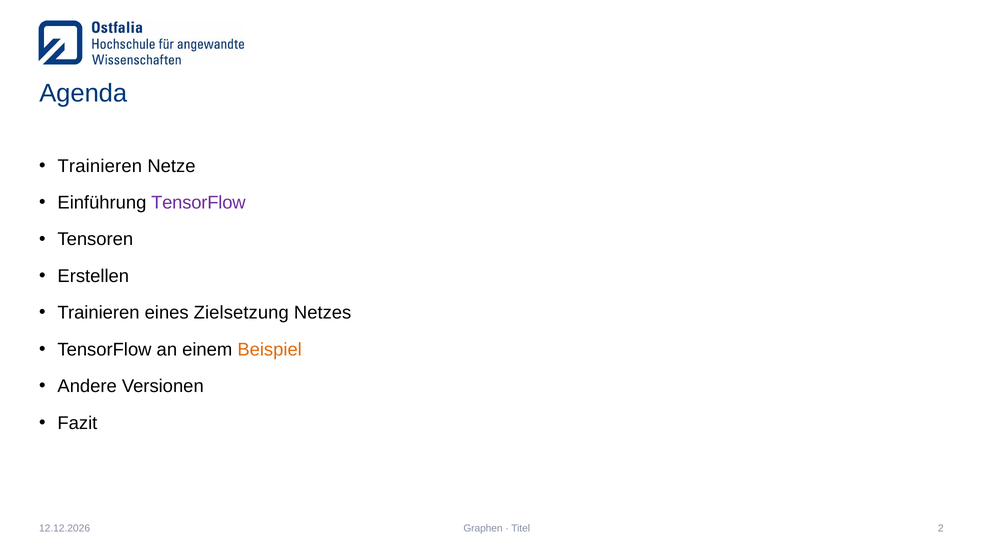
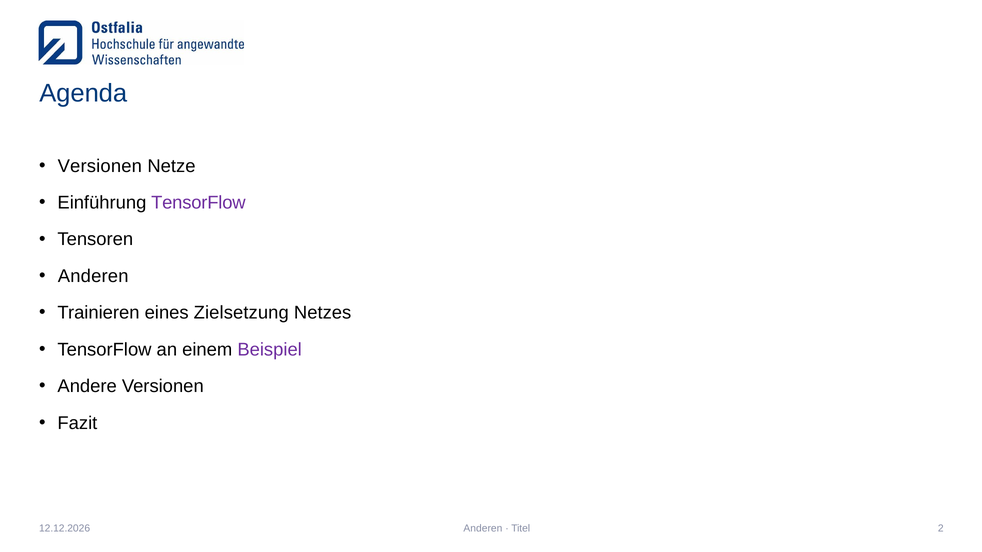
Trainieren: Trainieren -> Versionen (100, 166)
Erstellen: Erstellen -> Anderen (93, 276)
Beispiel colour: orange -> purple (270, 350)
Graphen: Graphen -> Anderen (483, 529)
